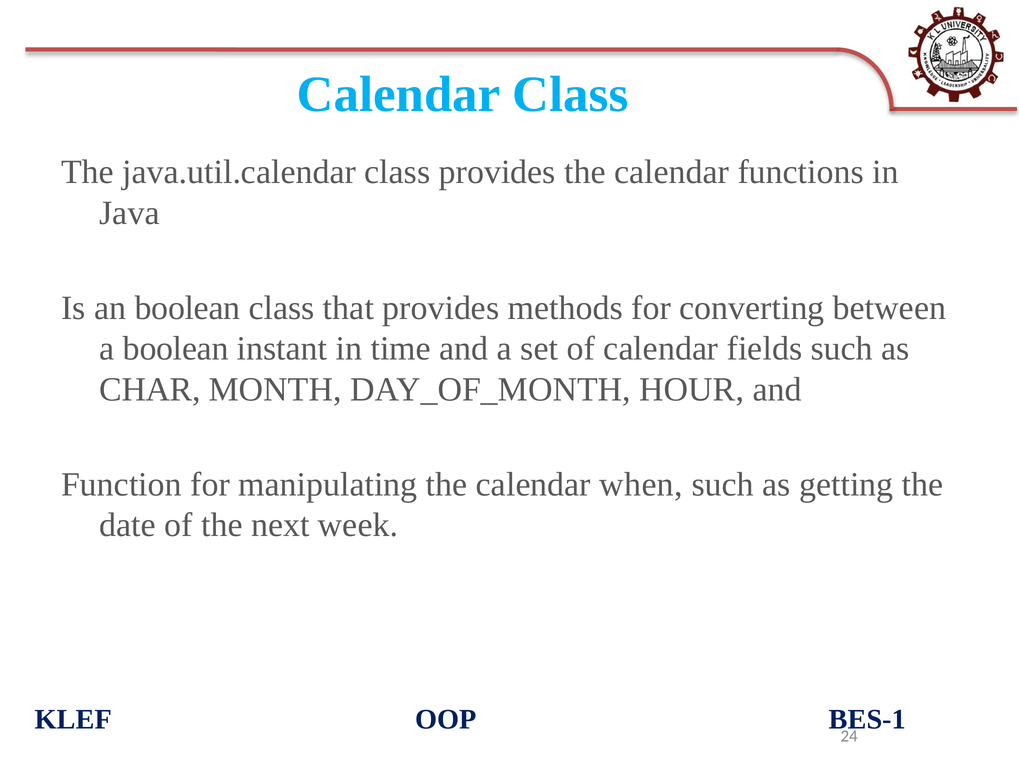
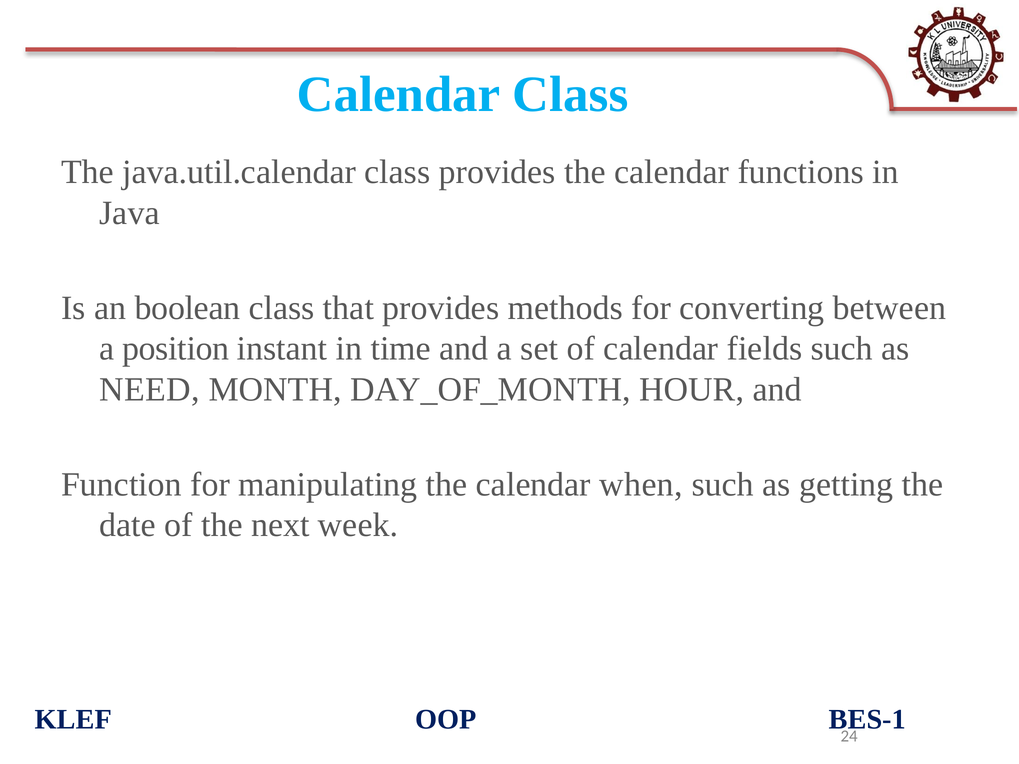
a boolean: boolean -> position (176, 349)
CHAR: CHAR -> NEED (150, 390)
